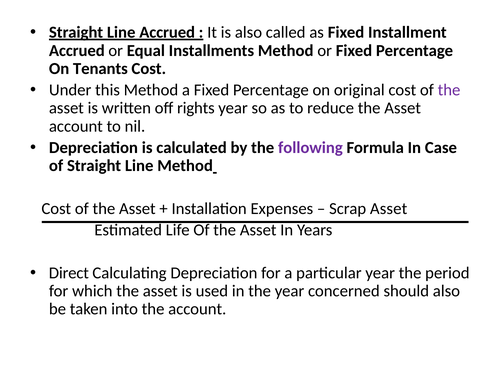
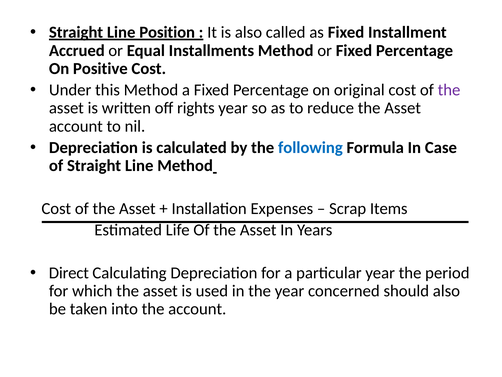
Line Accrued: Accrued -> Position (167, 32)
Tenants: Tenants -> Positive (100, 68)
following colour: purple -> blue (310, 147)
Scrap Asset: Asset -> Items (389, 208)
